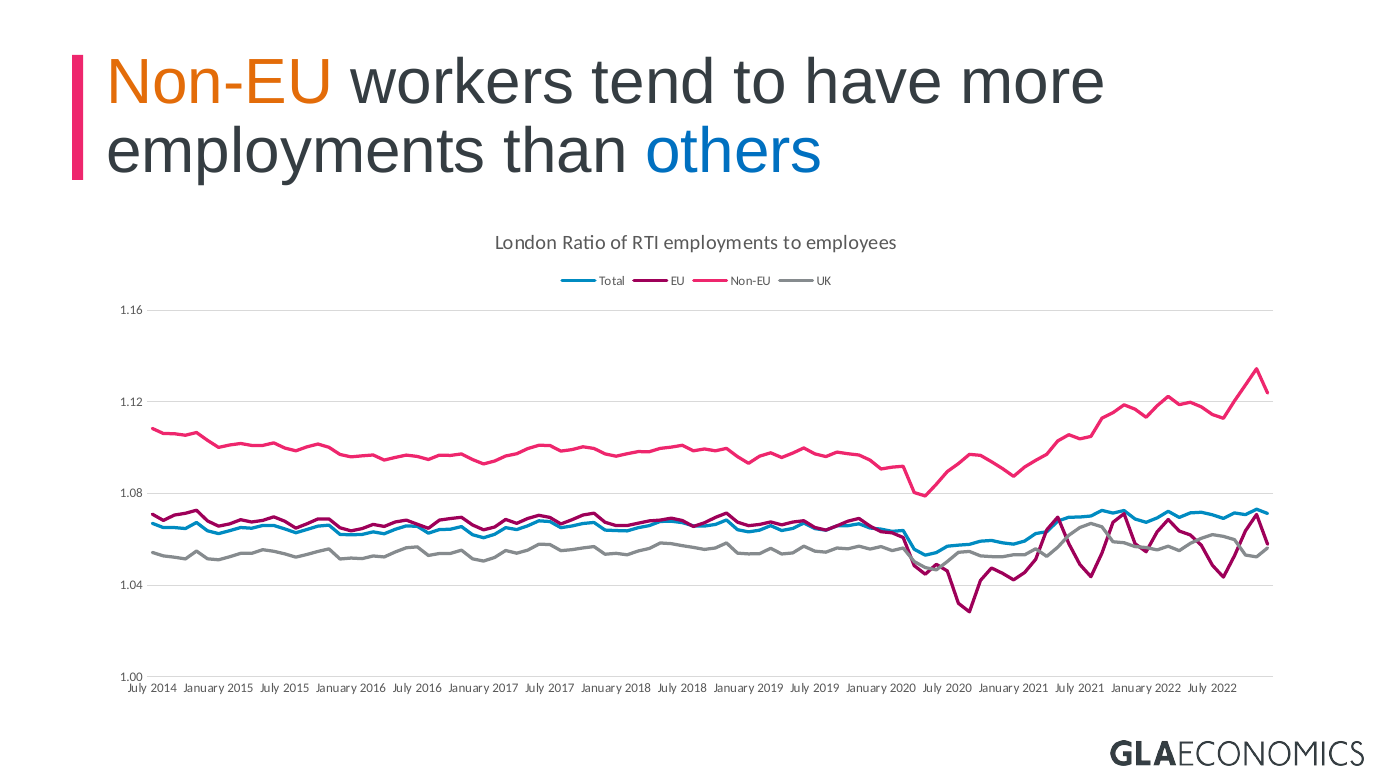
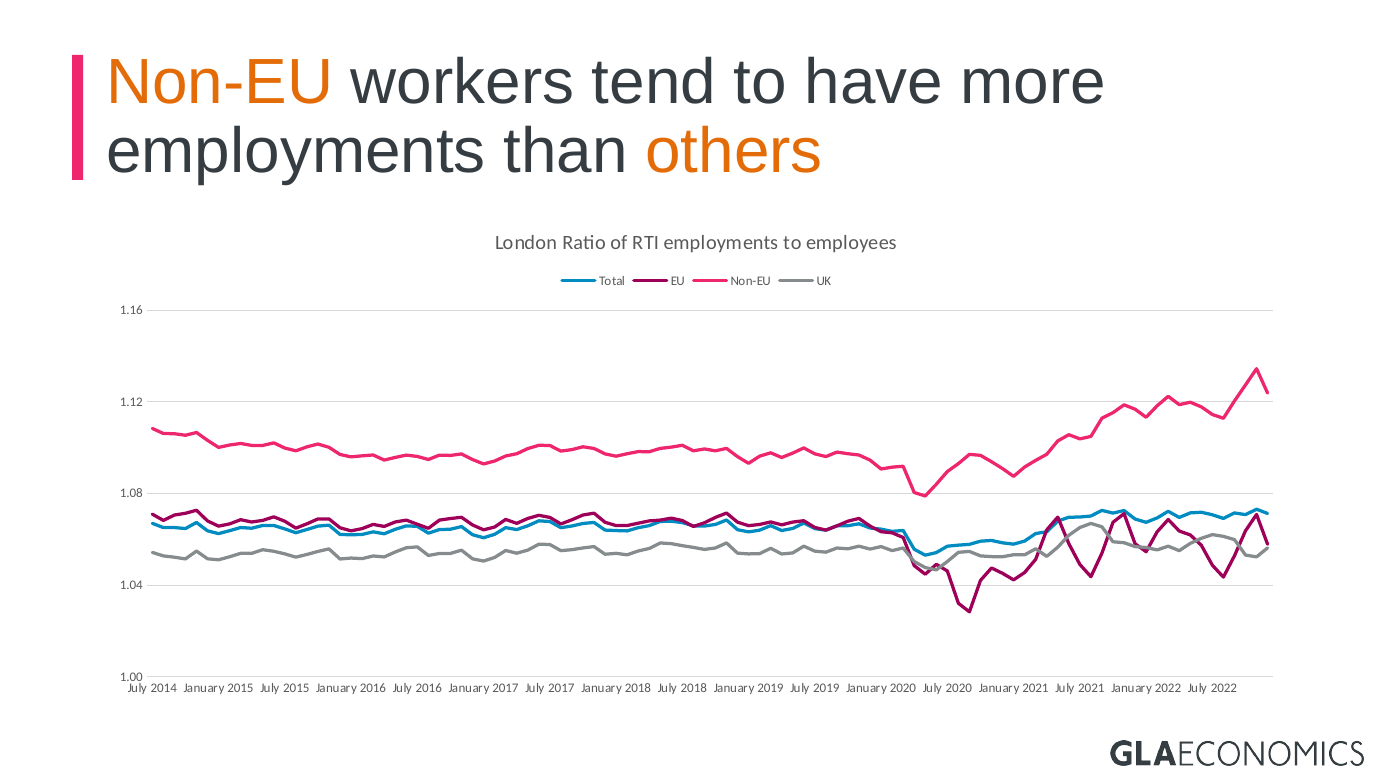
others colour: blue -> orange (734, 151)
